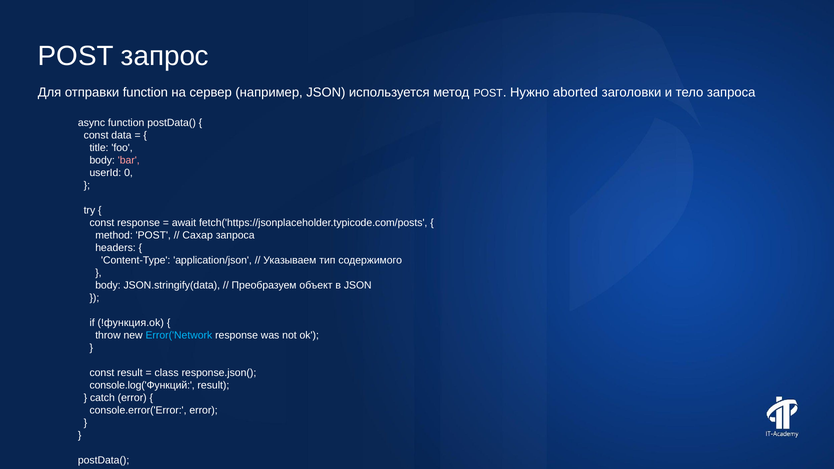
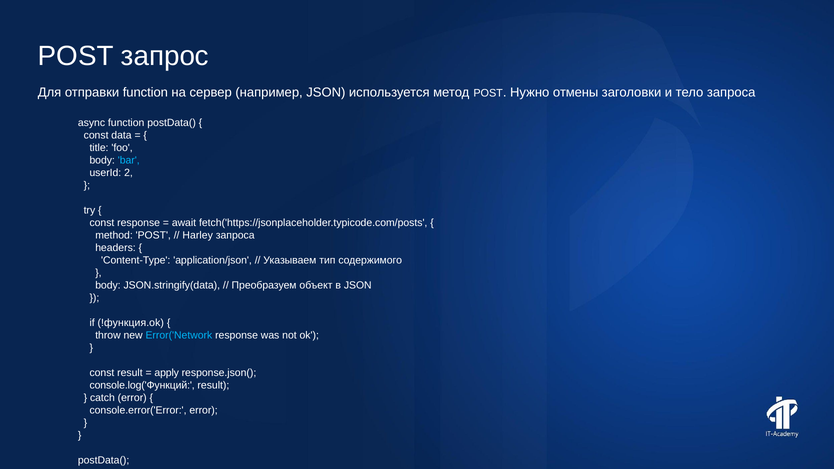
aborted: aborted -> отмены (576, 92)
bar colour: pink -> light blue (129, 160)
0: 0 -> 2 (128, 173)
Сахар: Сахар -> Harley (198, 235)
class: class -> apply (167, 373)
